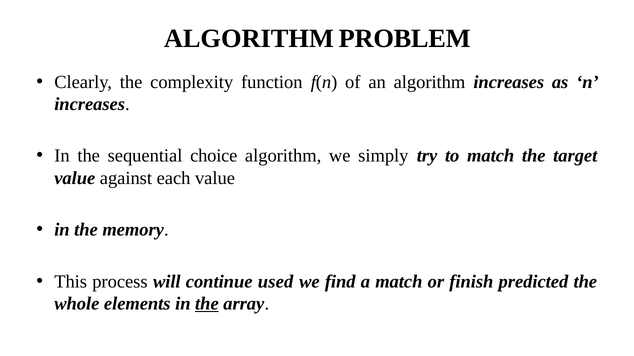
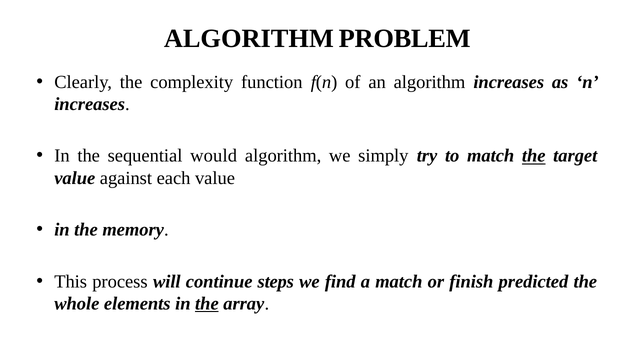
choice: choice -> would (214, 156)
the underline: none -> present (534, 156)
used: used -> steps (276, 282)
